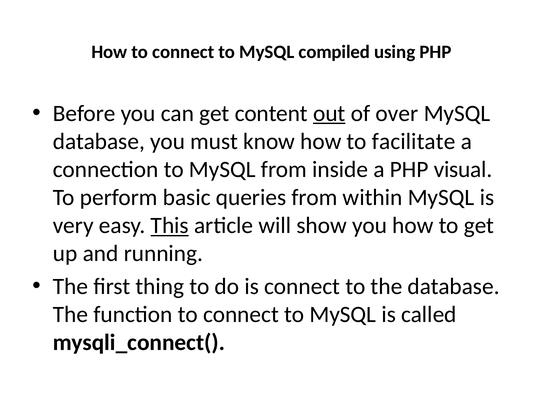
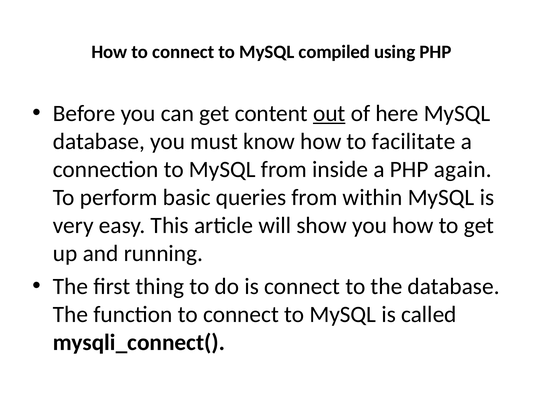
over: over -> here (397, 113)
visual: visual -> again (463, 170)
This underline: present -> none (170, 226)
